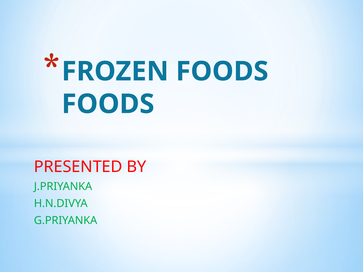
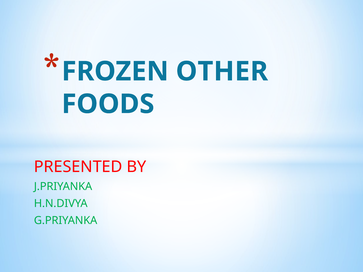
FROZEN FOODS: FOODS -> OTHER (222, 71)
